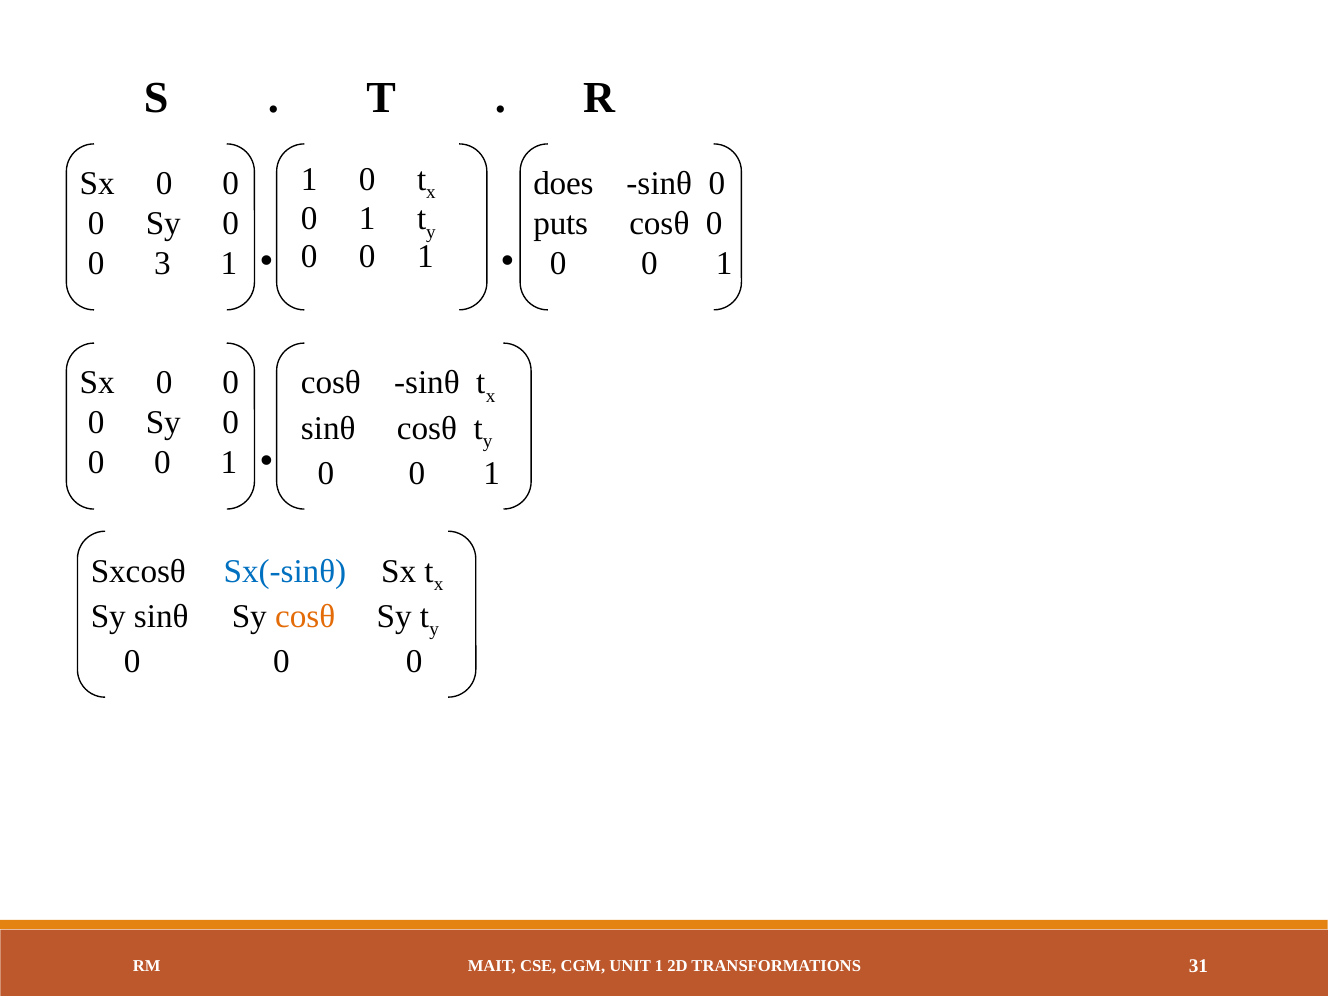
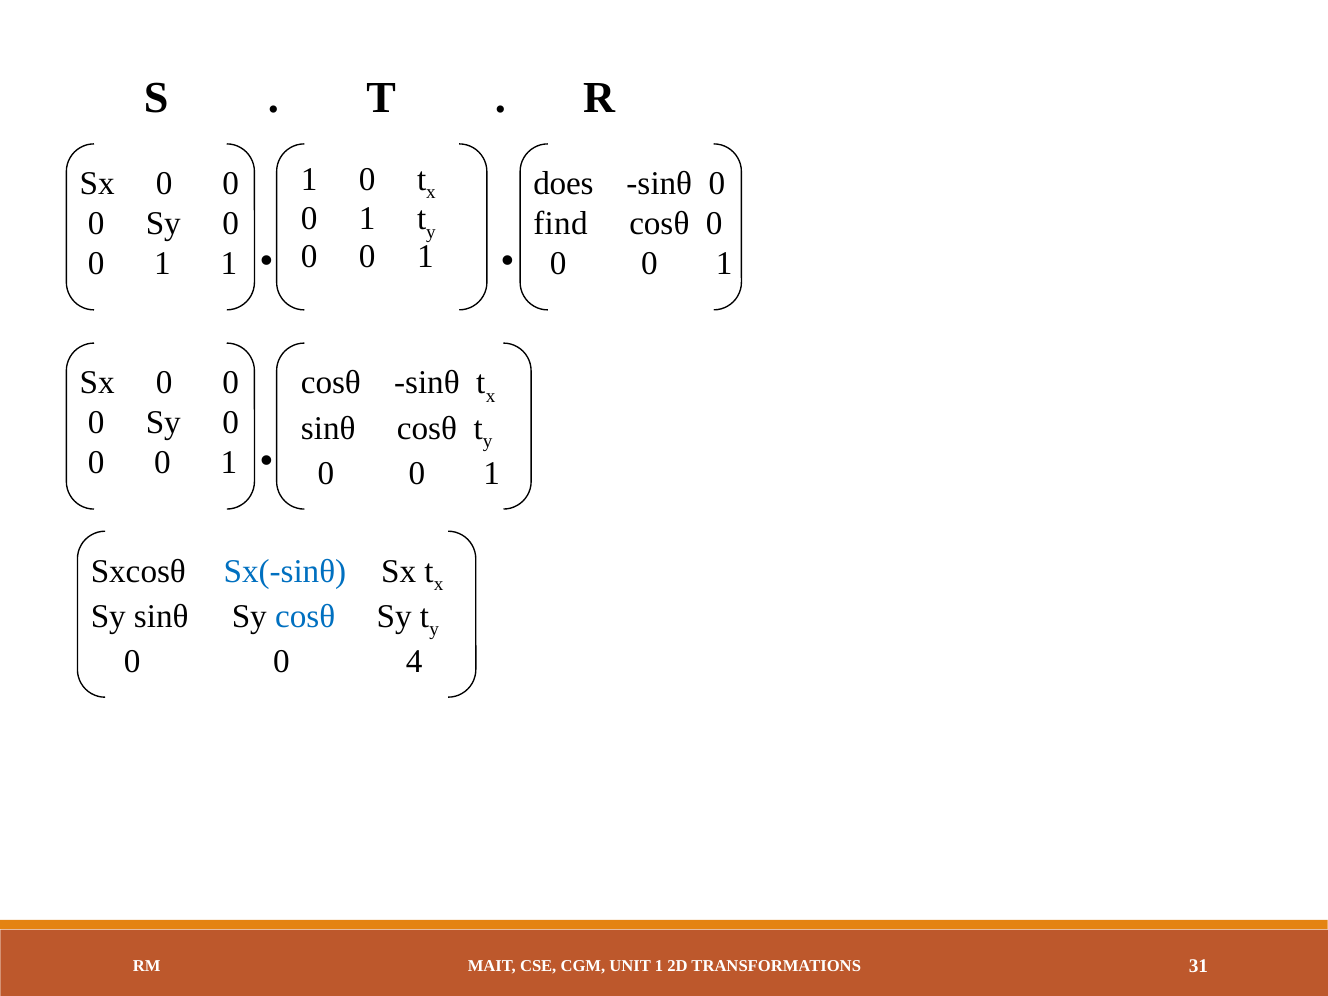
puts: puts -> find (560, 224)
3: 3 -> 1 (163, 263)
cosθ colour: orange -> blue (305, 616)
0: 0 -> 4 (414, 662)
